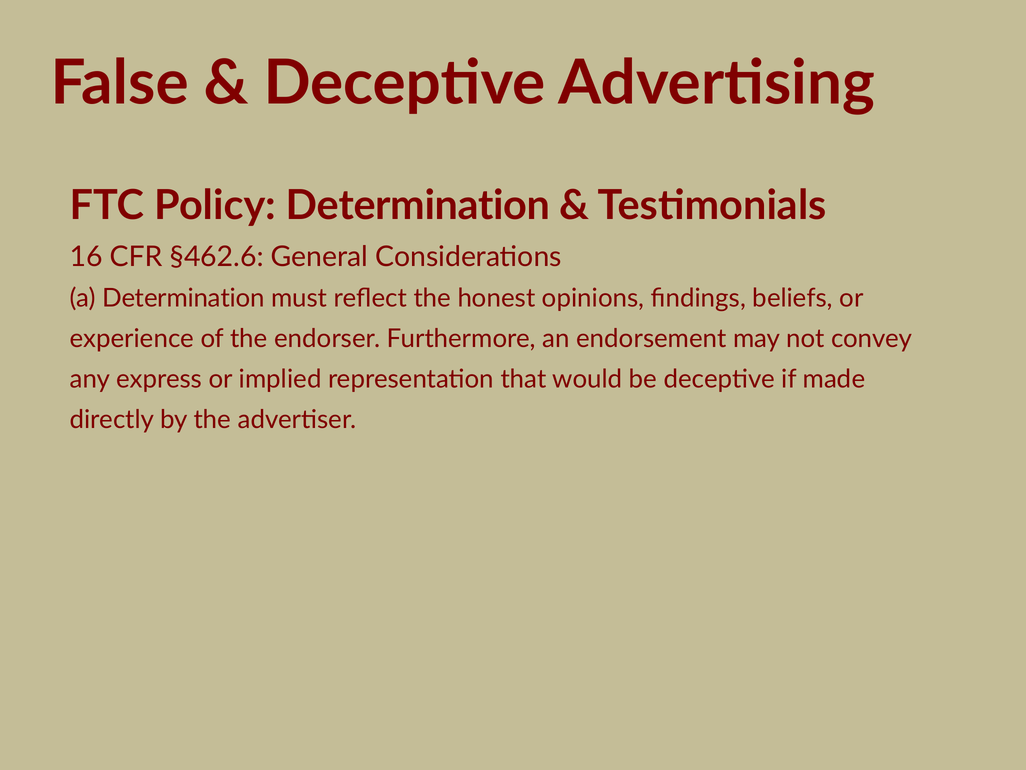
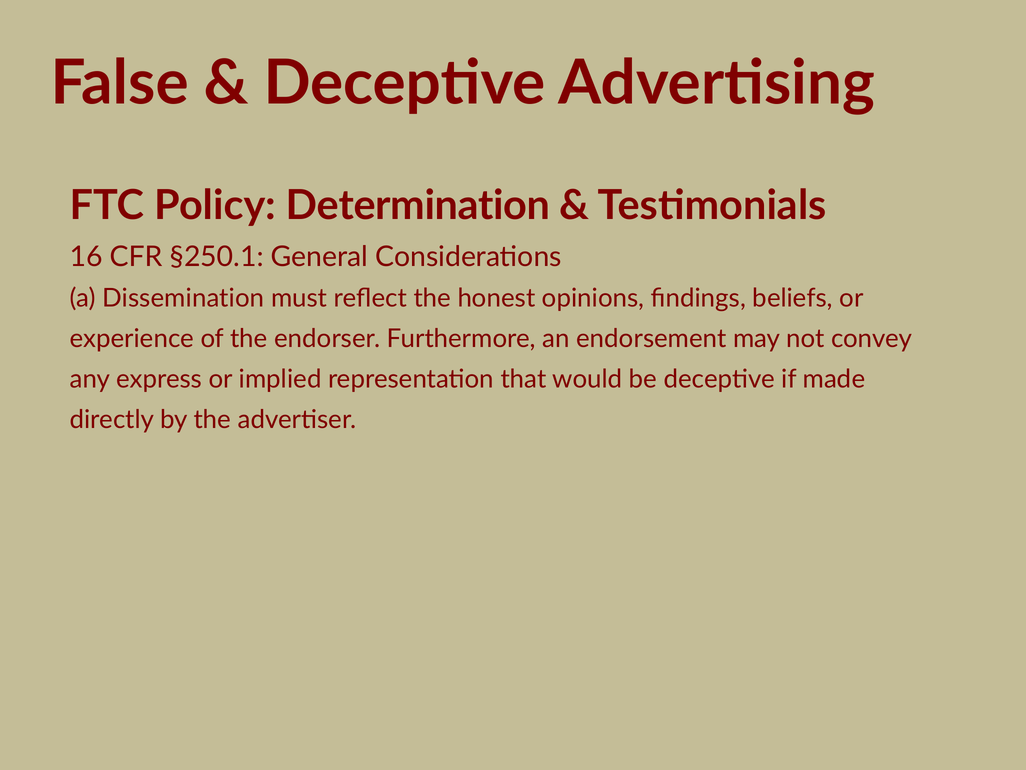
§462.6: §462.6 -> §250.1 (217, 257)
a Determination: Determination -> Dissemination (183, 298)
